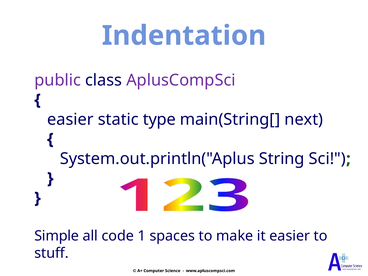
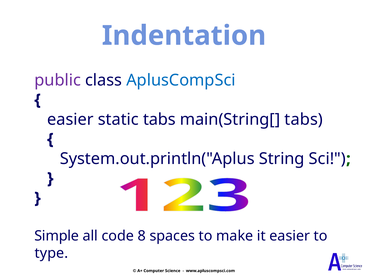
AplusCompSci colour: purple -> blue (181, 80)
static type: type -> tabs (159, 120)
main(String[ next: next -> tabs (304, 120)
1: 1 -> 8 (142, 236)
stuff: stuff -> type (51, 253)
